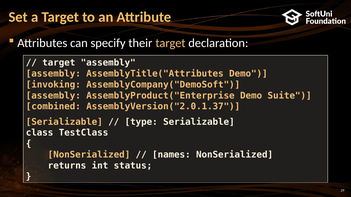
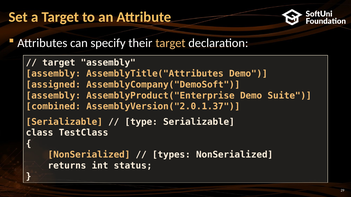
invoking: invoking -> assigned (53, 85)
names: names -> types (171, 155)
